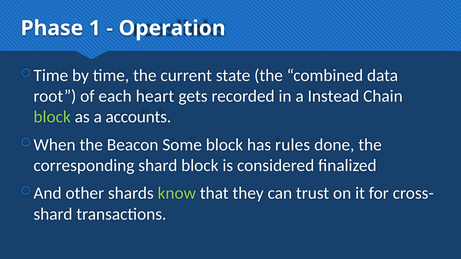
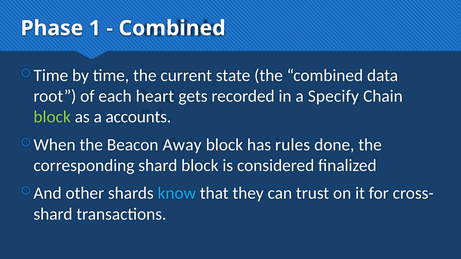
Operation: Operation -> Combined (172, 28)
Instead: Instead -> Specify (333, 96)
Some: Some -> Away (182, 145)
know colour: light green -> light blue (177, 193)
